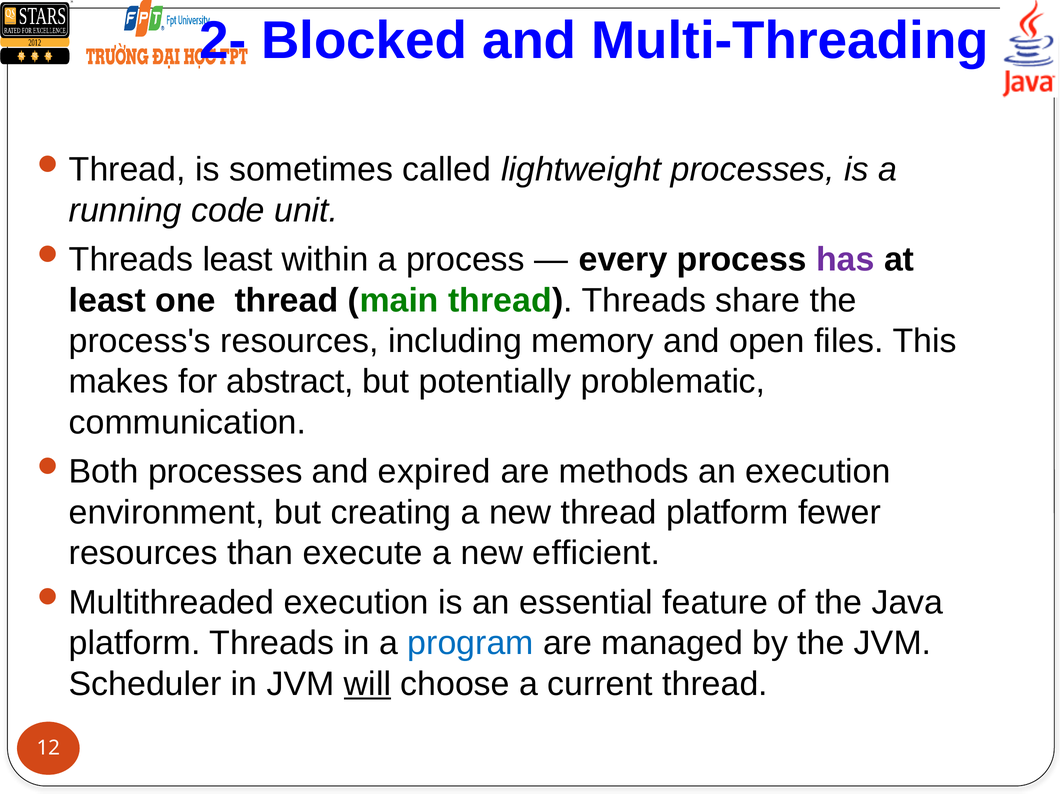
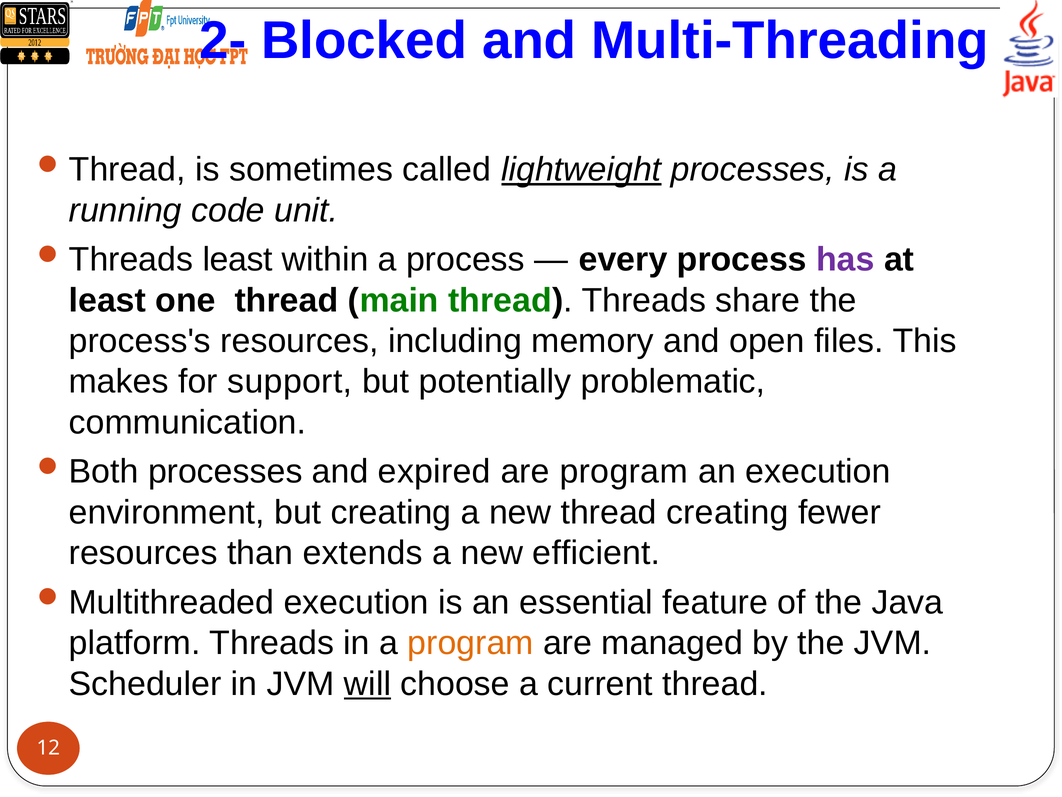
lightweight underline: none -> present (581, 170)
abstract: abstract -> support (290, 382)
are methods: methods -> program (624, 471)
thread platform: platform -> creating (727, 512)
execute: execute -> extends (363, 553)
program colour: blue -> orange (471, 643)
